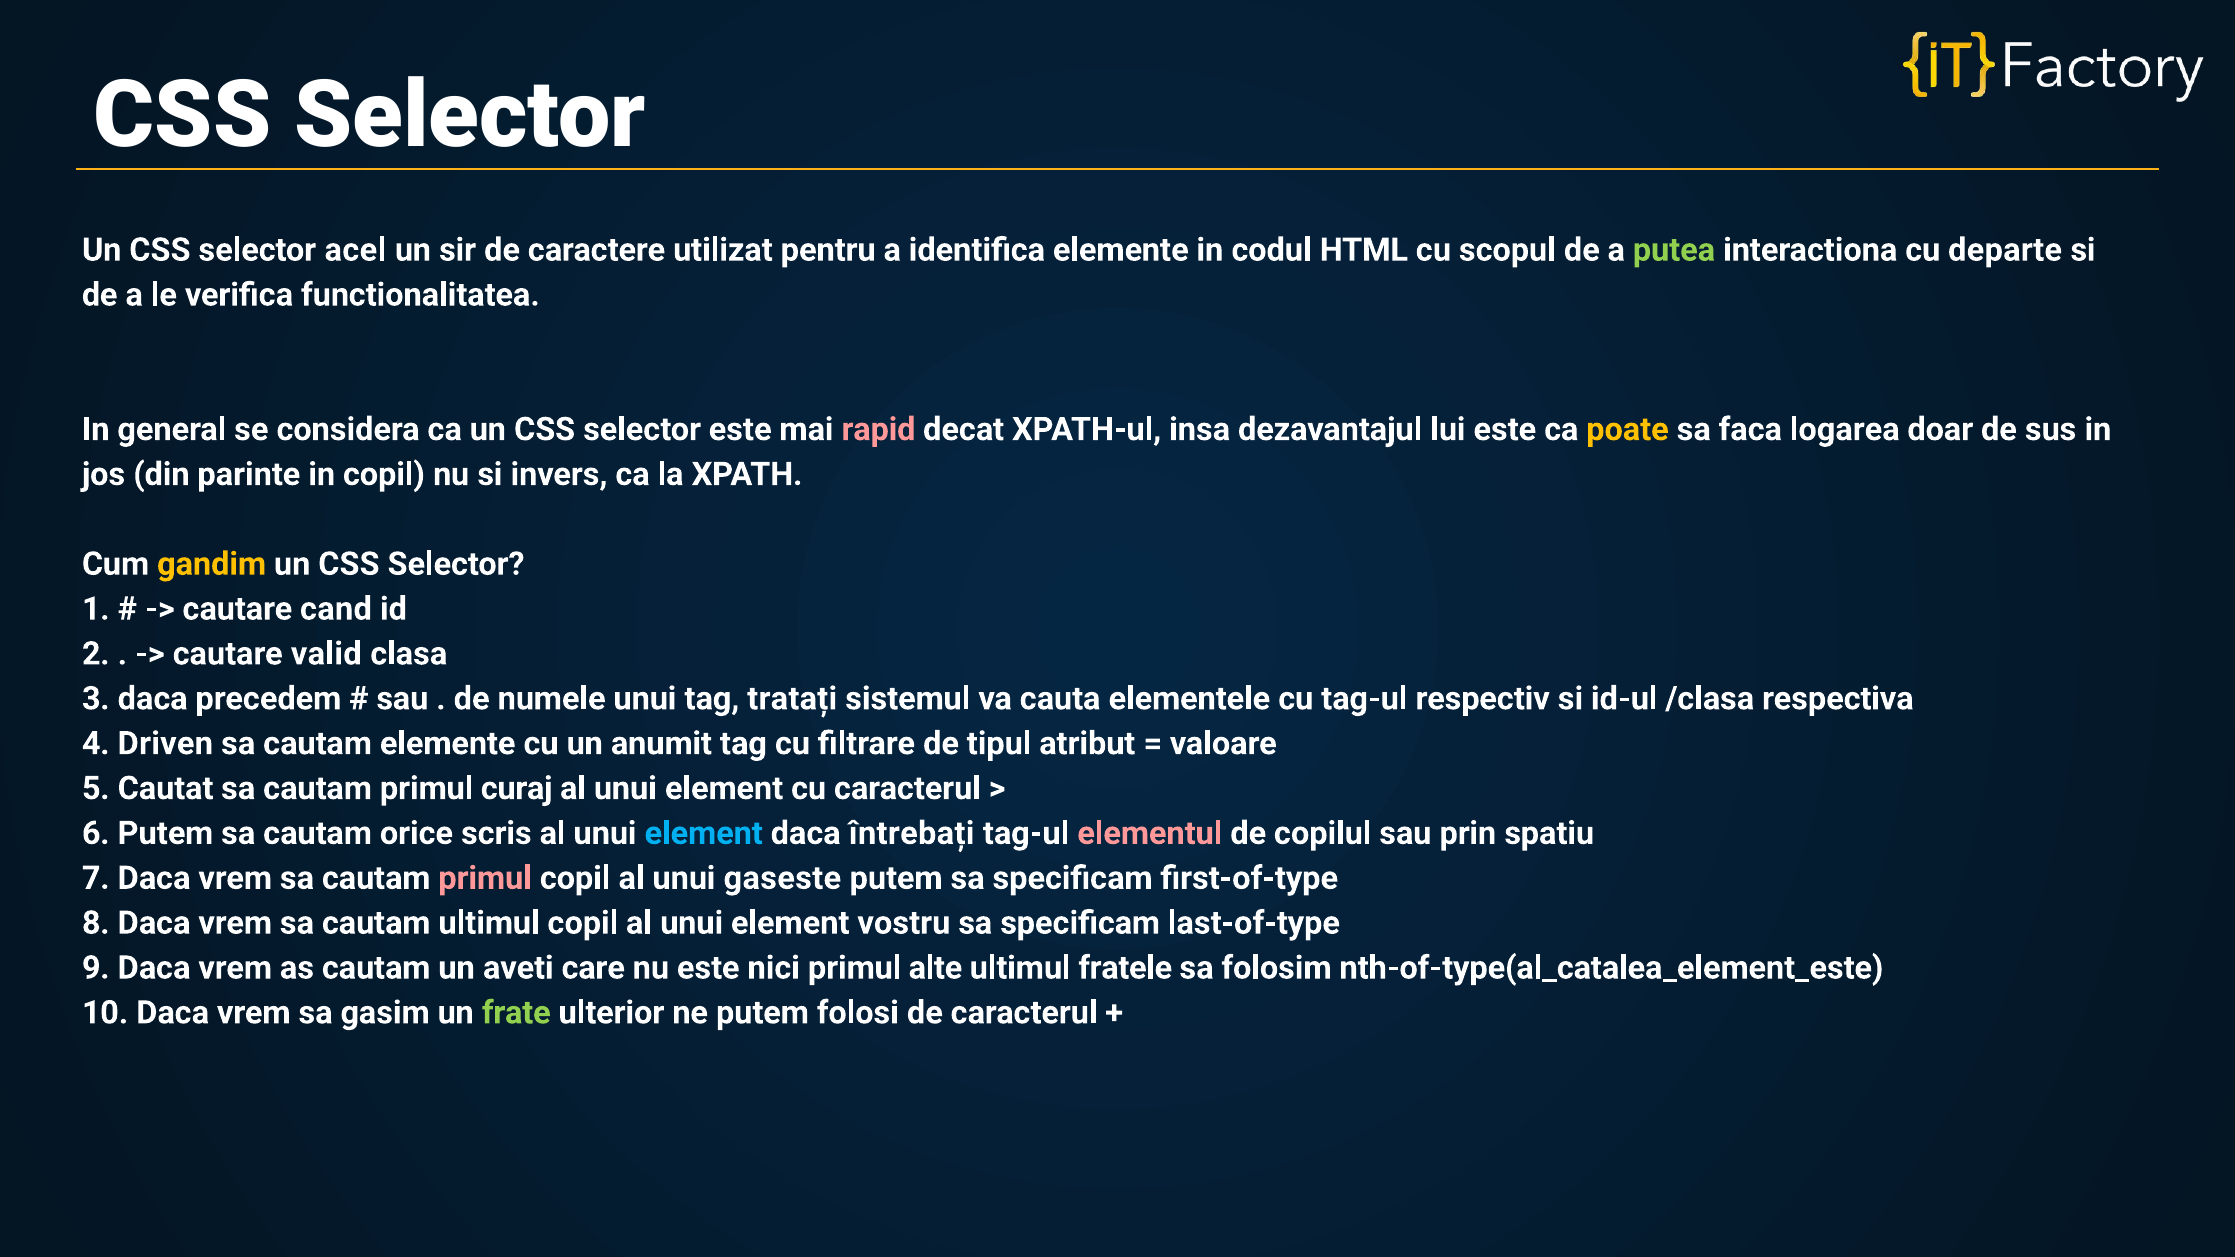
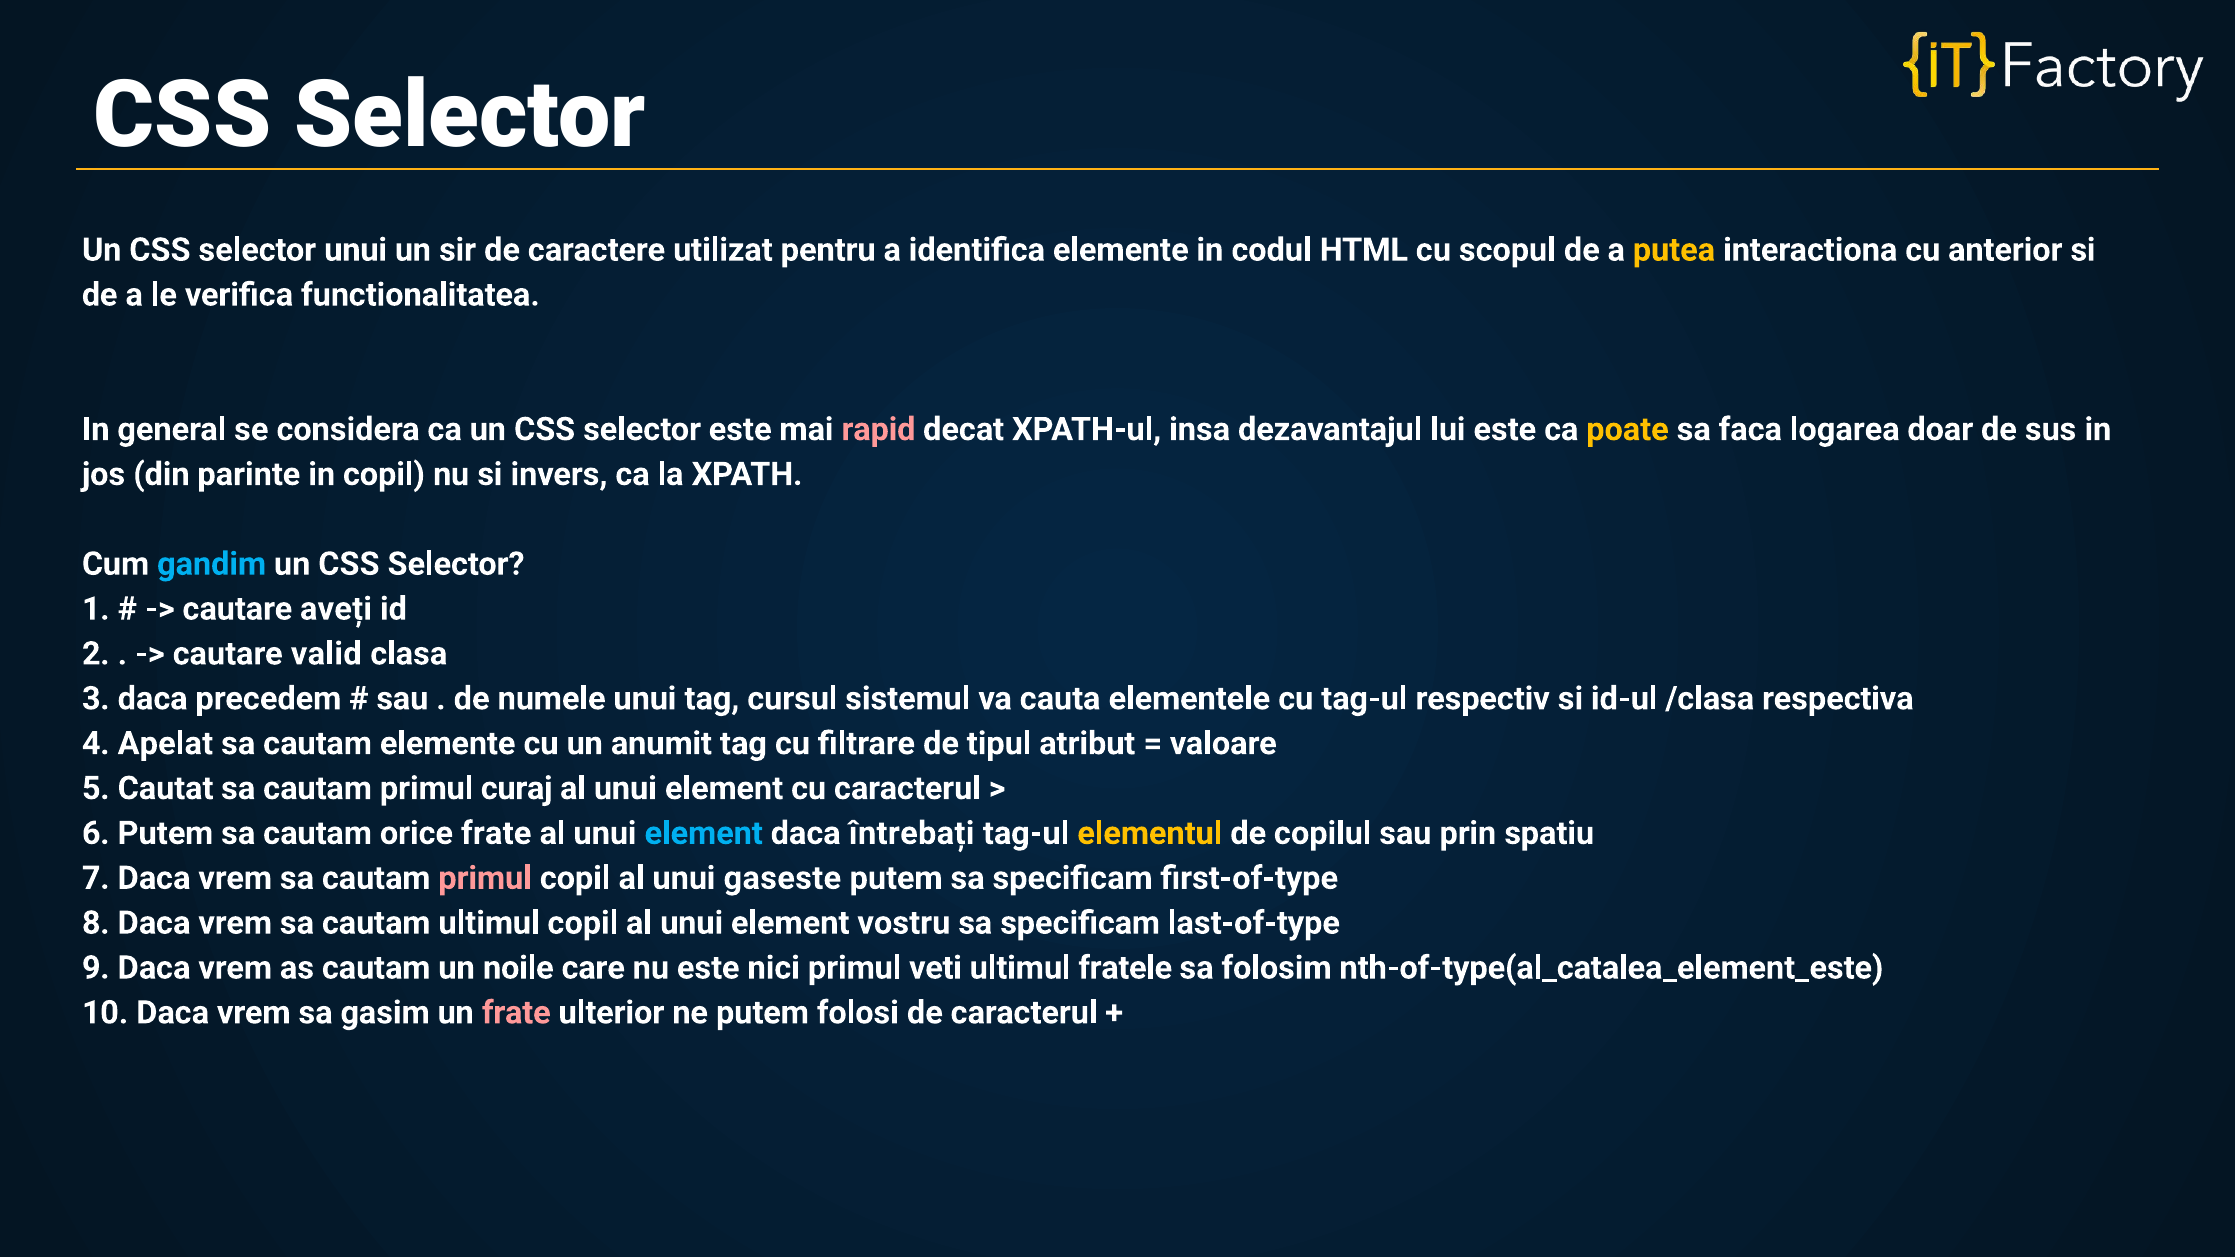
selector acel: acel -> unui (356, 250)
putea colour: light green -> yellow (1674, 250)
departe: departe -> anterior (2005, 250)
gandim colour: yellow -> light blue (212, 564)
cand: cand -> aveți (336, 609)
tratați: tratați -> cursul (792, 699)
Driven: Driven -> Apelat (165, 744)
orice scris: scris -> frate (496, 833)
elementul colour: pink -> yellow (1150, 833)
aveti: aveti -> noile (518, 968)
alte: alte -> veti (935, 968)
frate colour: light green -> pink (516, 1013)
